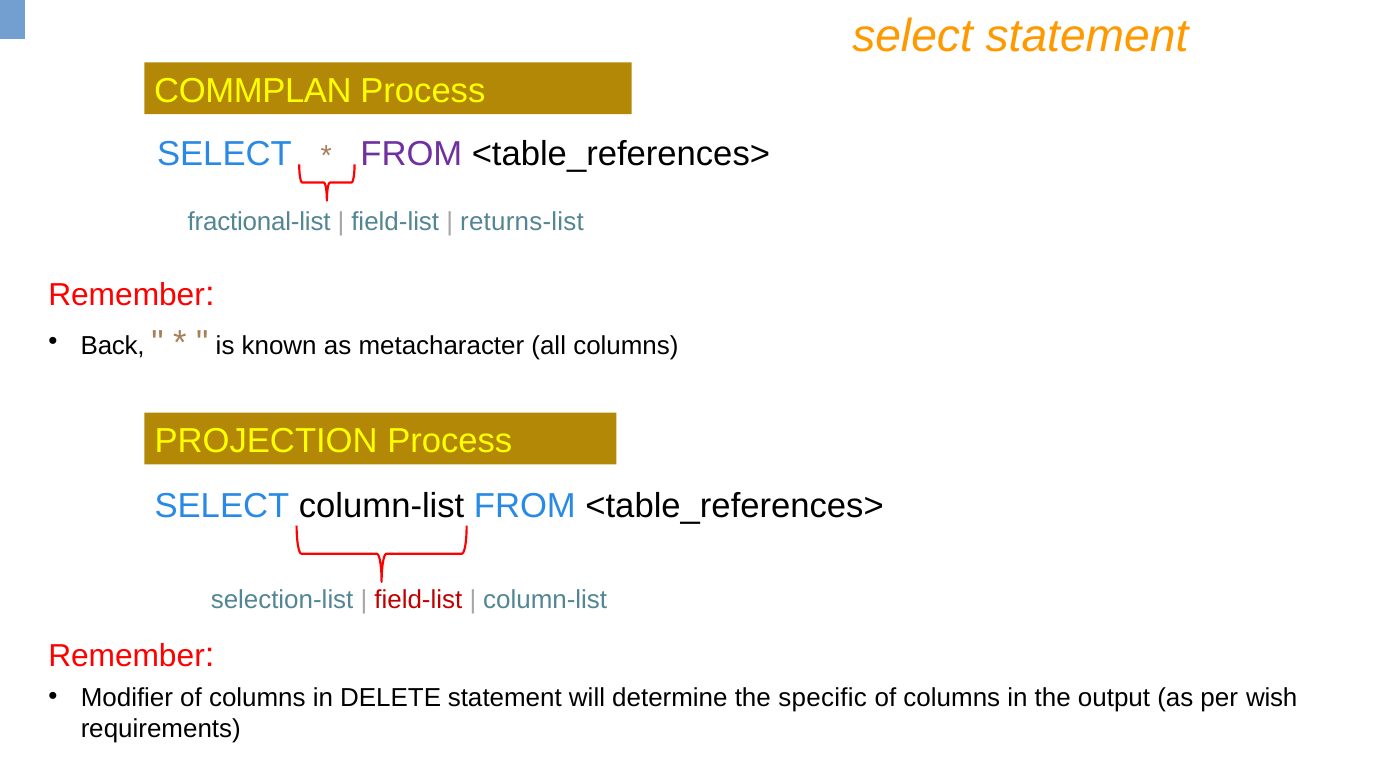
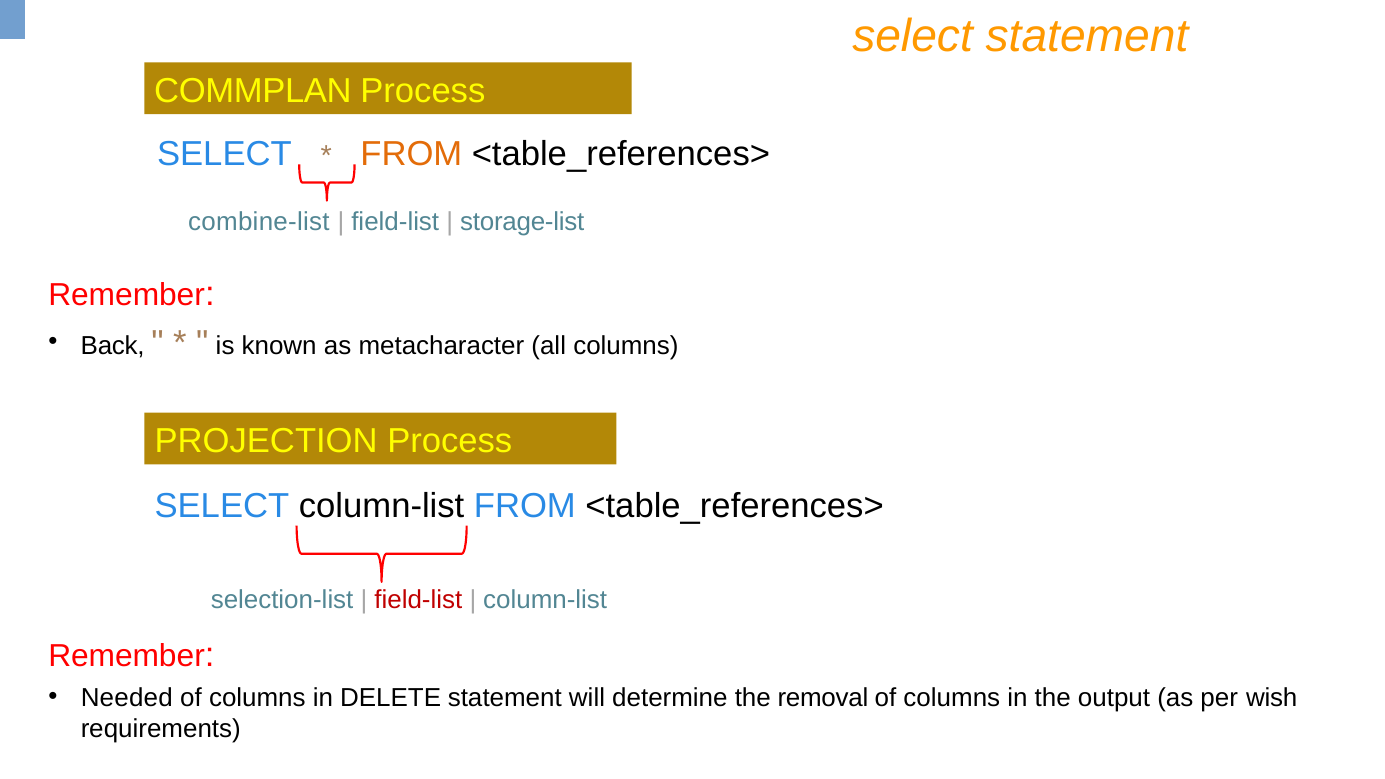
FROM colour: purple -> orange (411, 155)
fractional-list: fractional-list -> combine-list (259, 222)
returns-list: returns-list -> storage-list (522, 222)
Modifier: Modifier -> Needed (127, 698)
specific: specific -> removal (823, 698)
